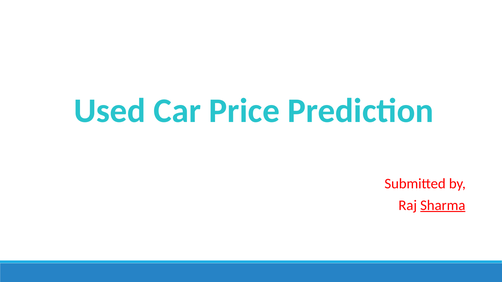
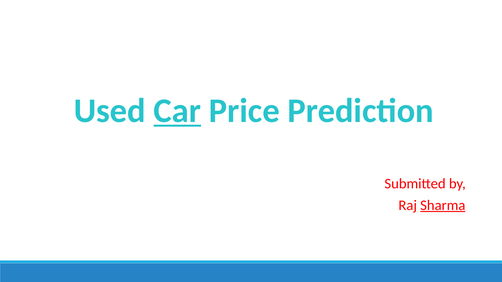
Car underline: none -> present (177, 111)
